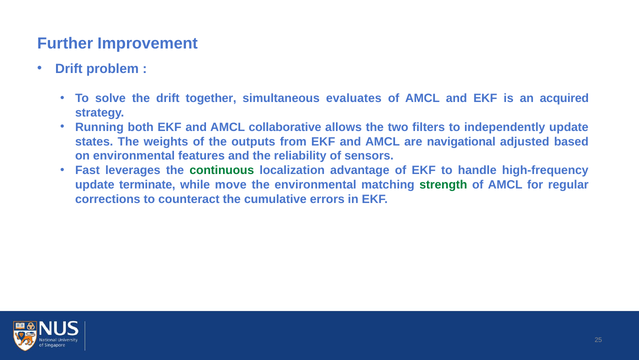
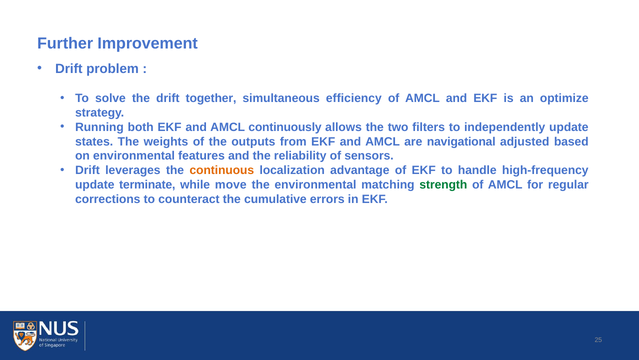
evaluates: evaluates -> efficiency (354, 98)
acquired: acquired -> optimize (564, 98)
collaborative: collaborative -> continuously (285, 127)
Fast: Fast -> Drift (87, 170)
continuous colour: green -> orange (222, 170)
